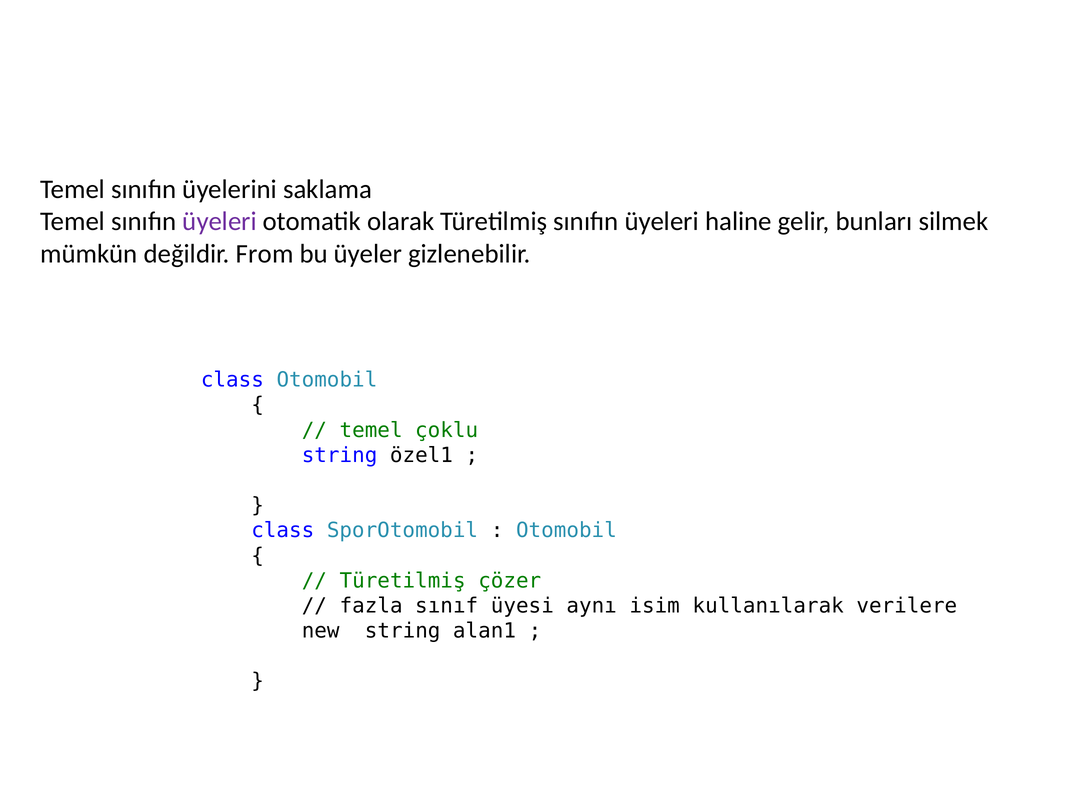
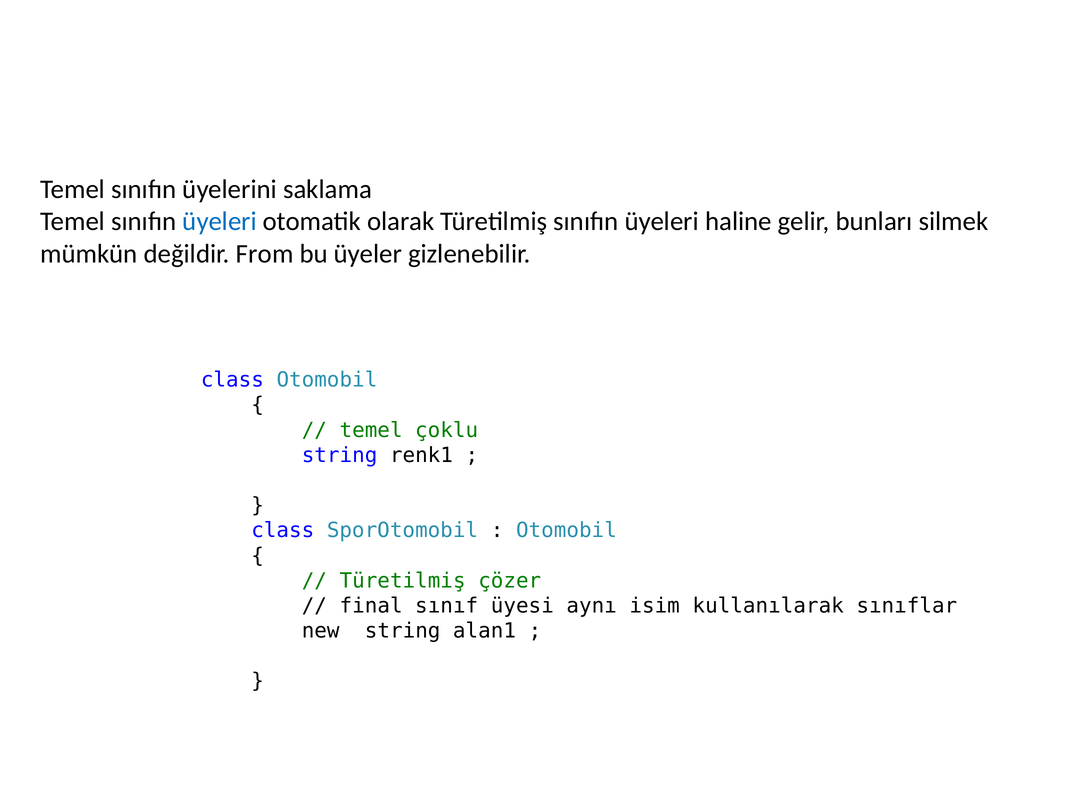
üyeleri colour: purple -> blue (220, 222)
özel1: özel1 -> renk1 (421, 455)
fazla: fazla -> final (371, 606)
verilere: verilere -> sınıflar (907, 606)
